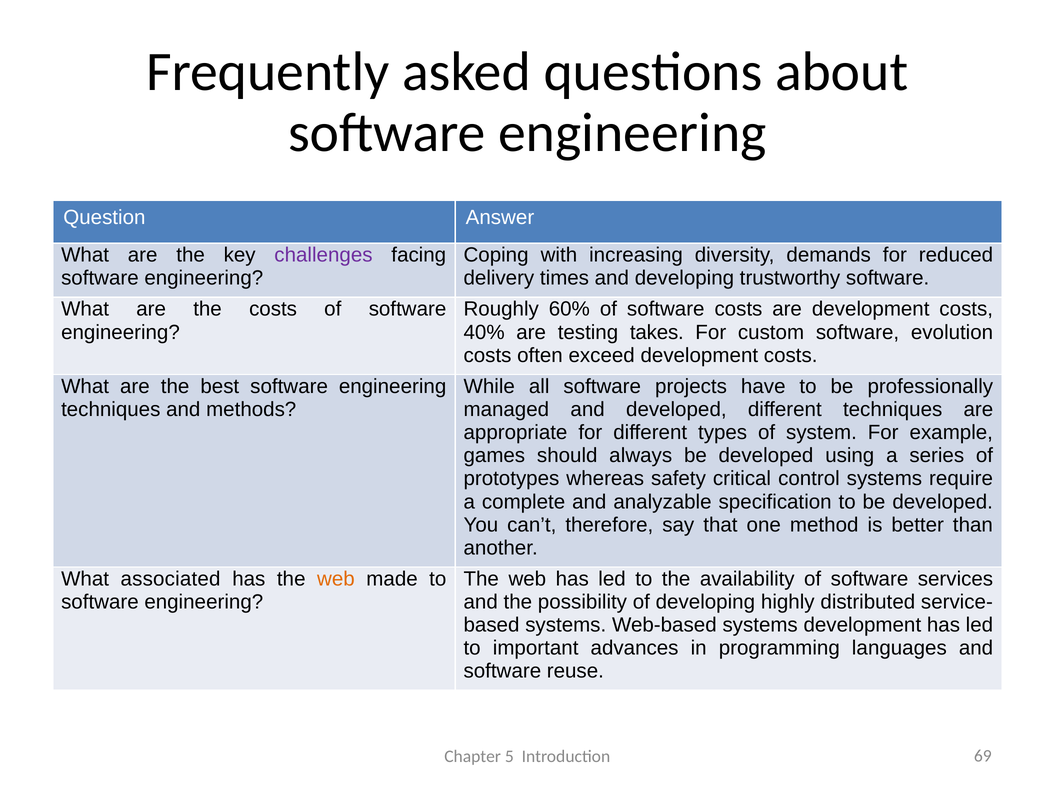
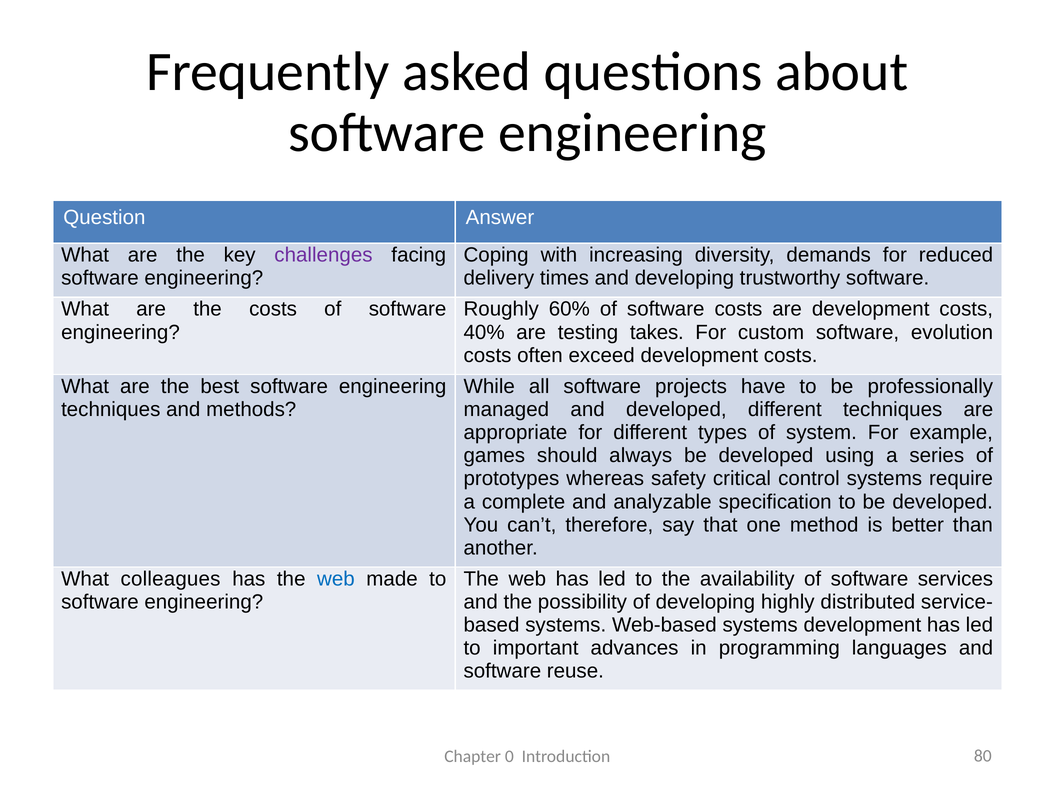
associated: associated -> colleagues (171, 578)
web colour: orange -> blue (336, 578)
5: 5 -> 0 (509, 756)
69: 69 -> 80 (983, 755)
